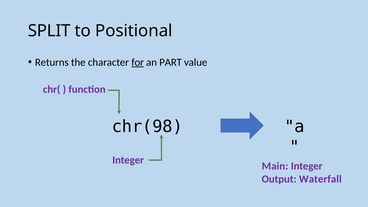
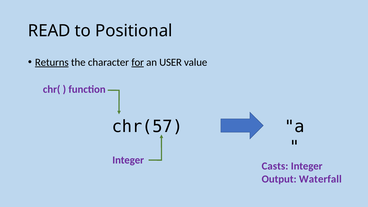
SPLIT: SPLIT -> READ (49, 31)
Returns underline: none -> present (52, 62)
PART: PART -> USER (171, 62)
chr(98: chr(98 -> chr(57 (147, 127)
Main: Main -> Casts (275, 166)
